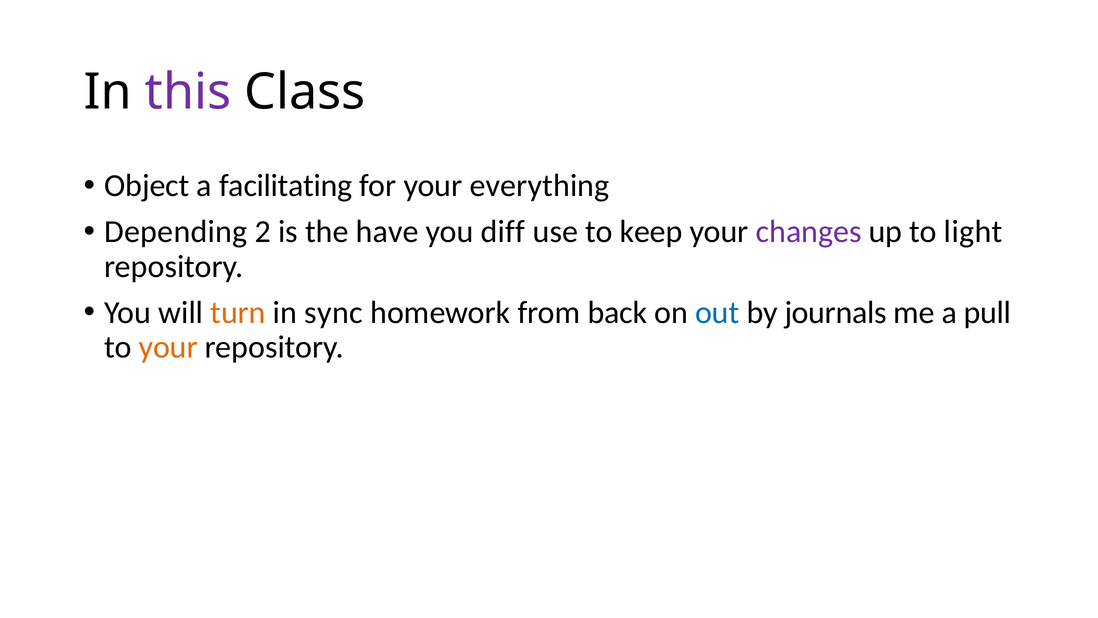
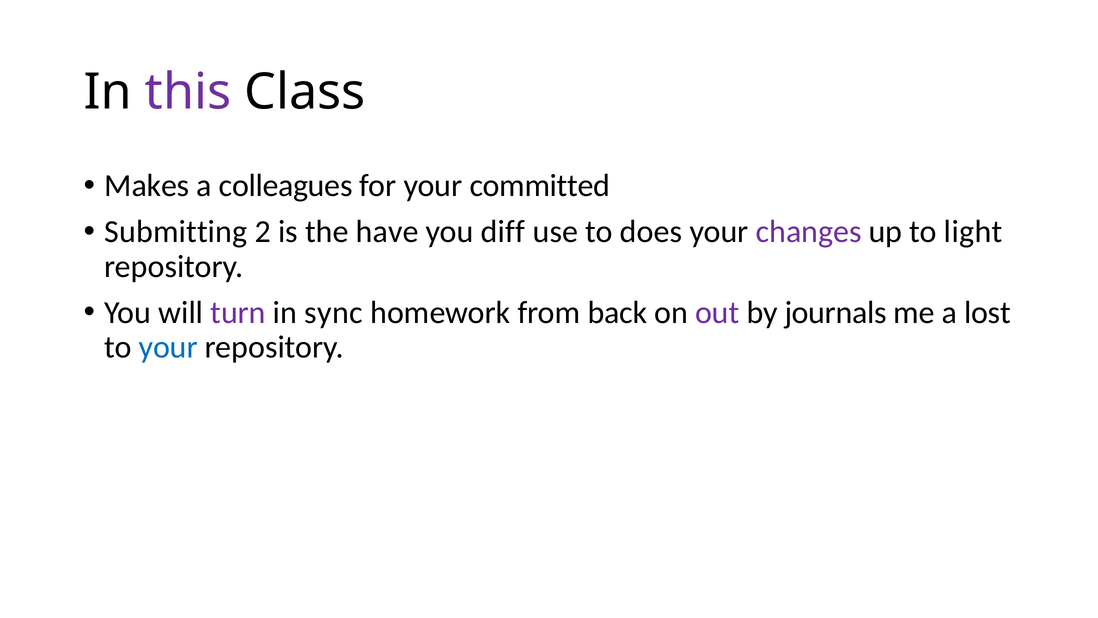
Object: Object -> Makes (147, 186)
facilitating: facilitating -> colleagues (286, 186)
everything: everything -> committed (540, 186)
Depending: Depending -> Submitting (176, 232)
keep: keep -> does (651, 232)
turn colour: orange -> purple (238, 312)
out colour: blue -> purple (717, 312)
pull: pull -> lost (988, 312)
your colour: orange -> blue (168, 347)
